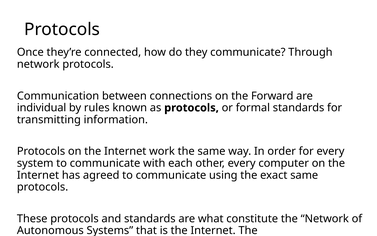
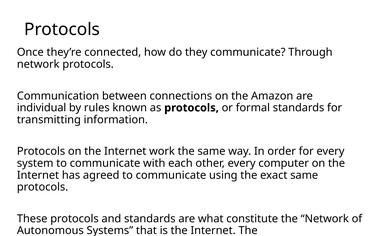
Forward: Forward -> Amazon (272, 96)
